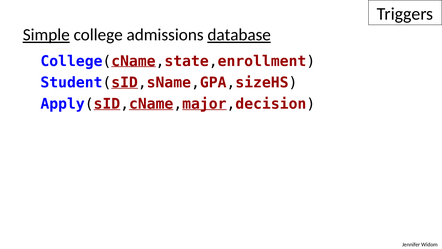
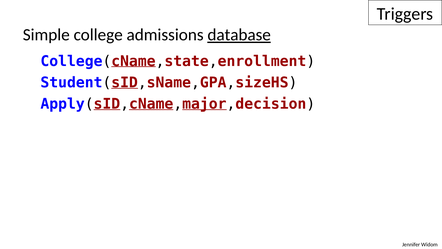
Simple underline: present -> none (46, 35)
